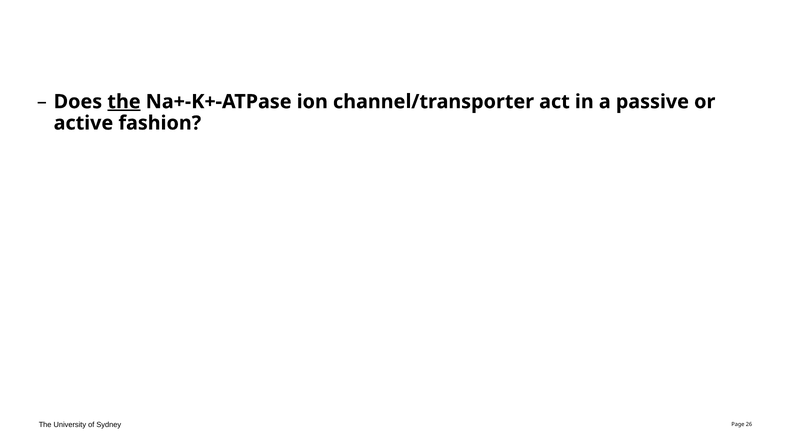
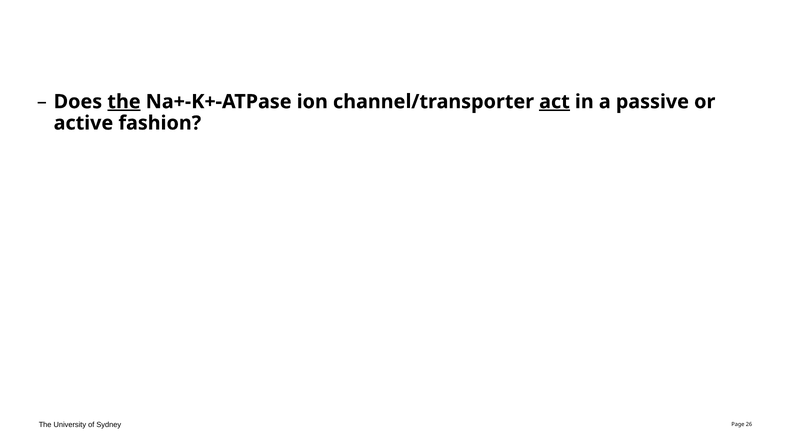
act underline: none -> present (554, 102)
